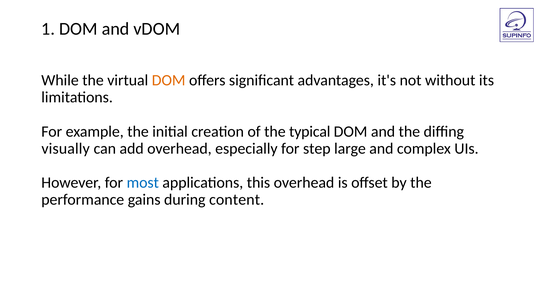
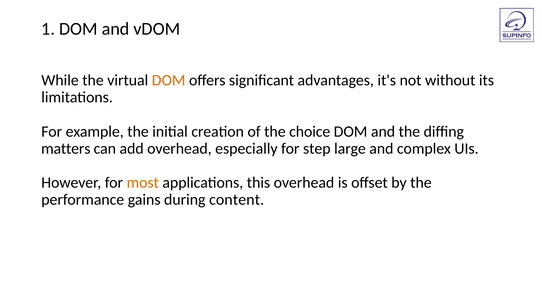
typical: typical -> choice (310, 131)
visually: visually -> matters (66, 149)
most colour: blue -> orange (143, 183)
